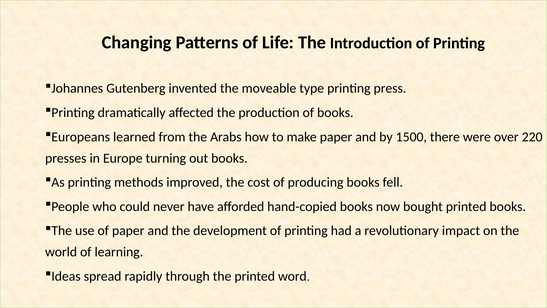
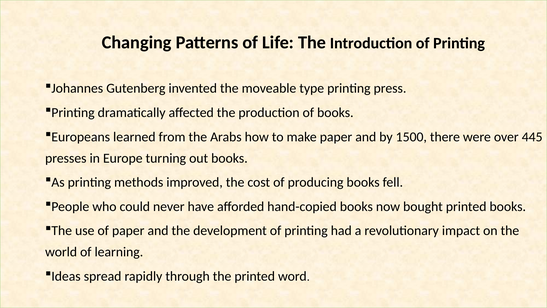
220: 220 -> 445 (532, 137)
